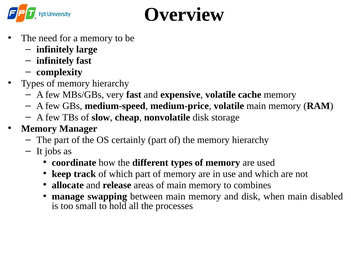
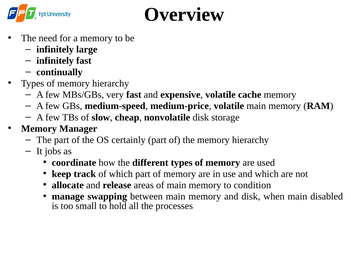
complexity: complexity -> continually (59, 72)
combines: combines -> condition (252, 185)
